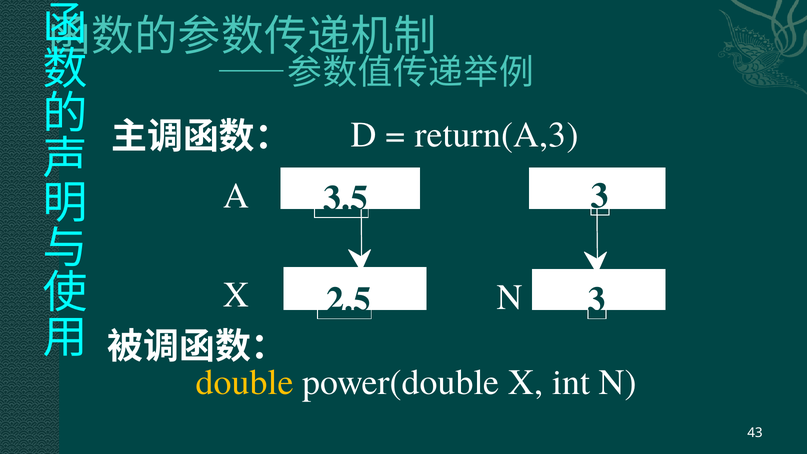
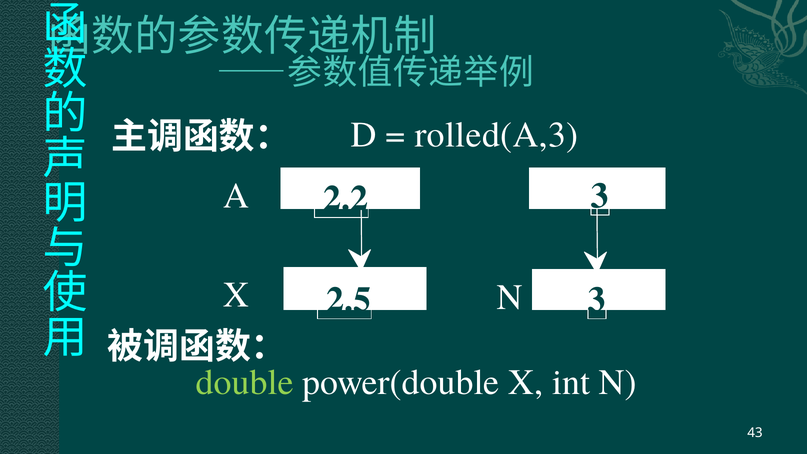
return(A,3: return(A,3 -> rolled(A,3 (496, 135)
3.5: 3.5 -> 2.2 (346, 198)
double colour: yellow -> light green (245, 382)
